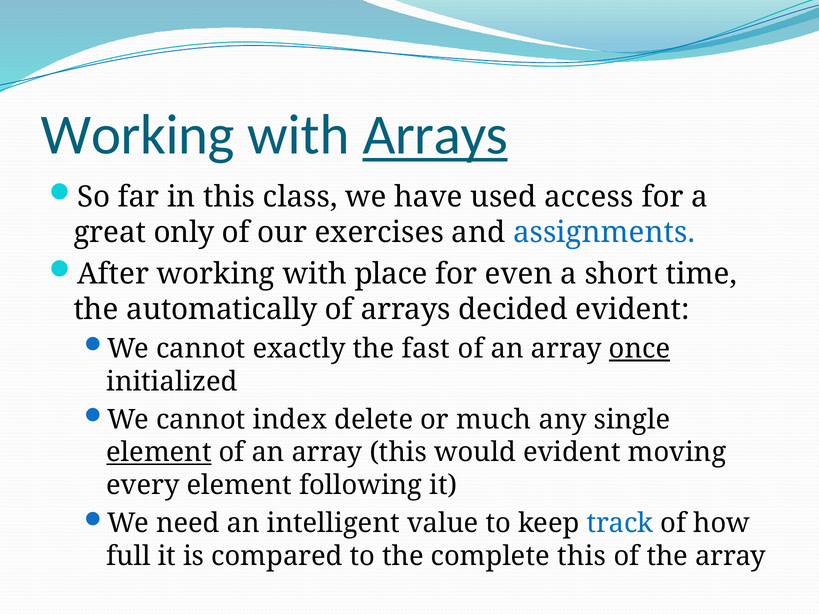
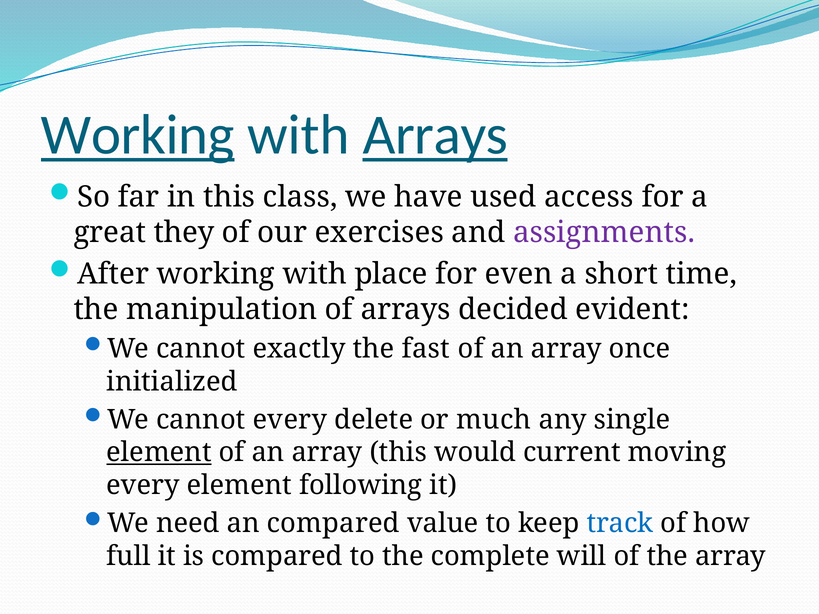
Working underline: none -> present (138, 135)
only: only -> they (184, 233)
assignments colour: blue -> purple (604, 233)
automatically: automatically -> manipulation (222, 309)
once underline: present -> none (640, 349)
cannot index: index -> every (290, 420)
would evident: evident -> current (572, 453)
an intelligent: intelligent -> compared (333, 524)
complete this: this -> will (582, 556)
